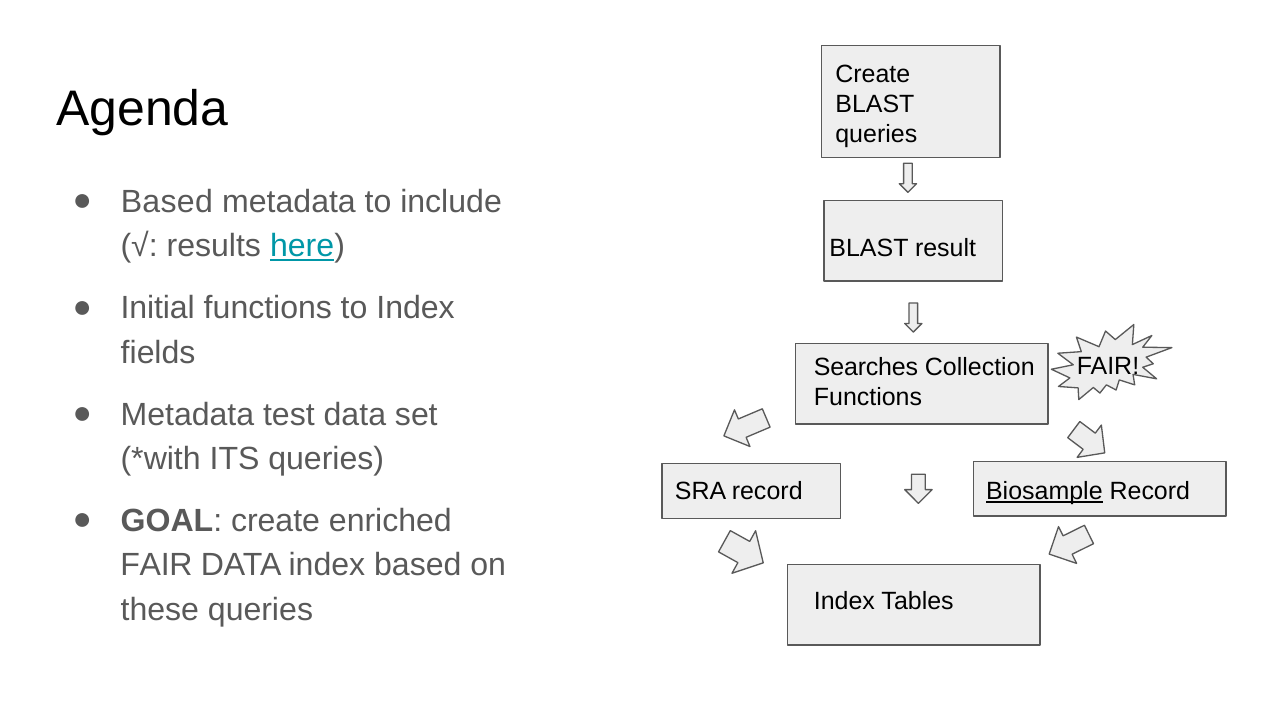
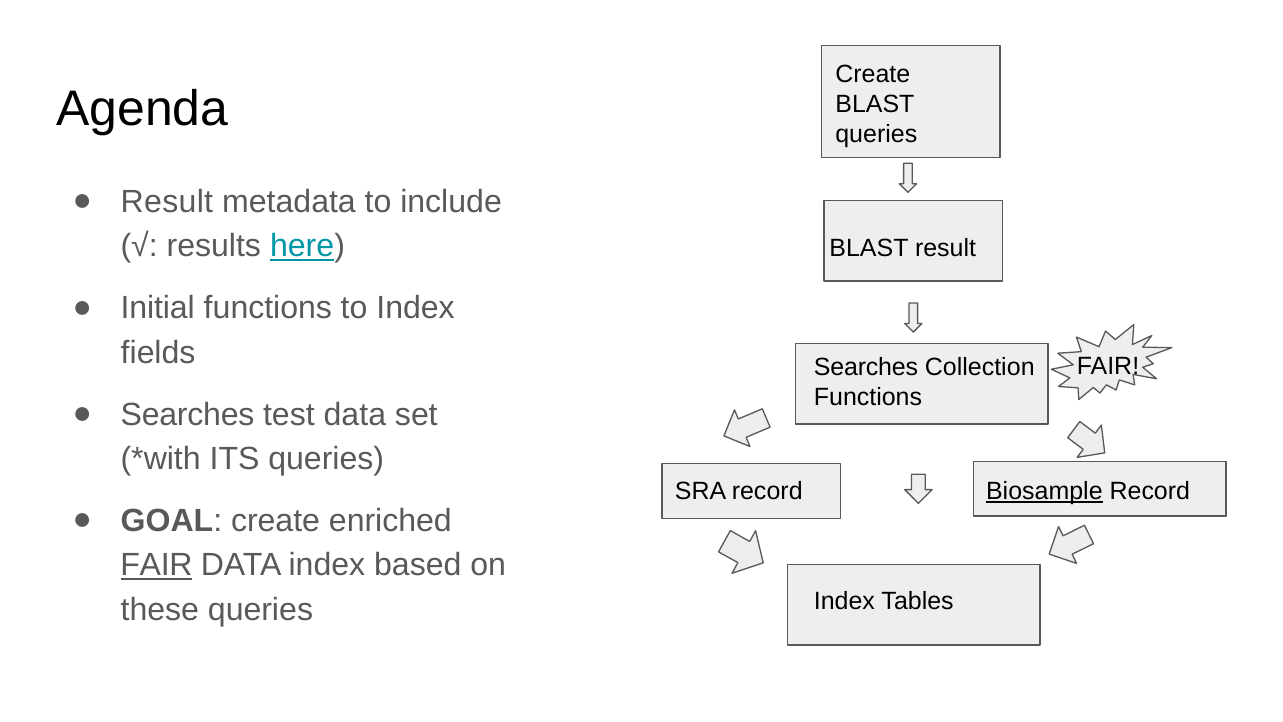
Based: Based -> Result (167, 202)
Metadata: Metadata -> Searches (188, 414)
FAIR underline: none -> present (157, 565)
